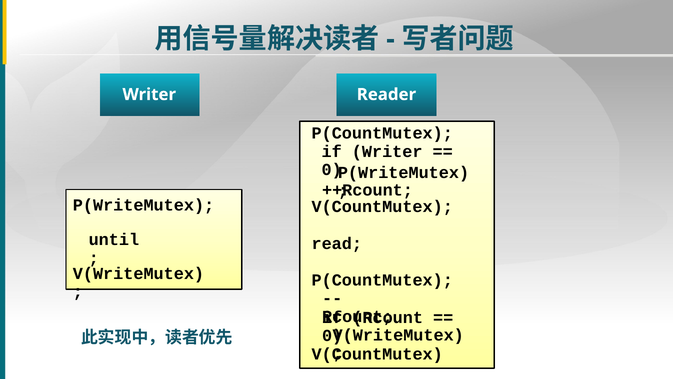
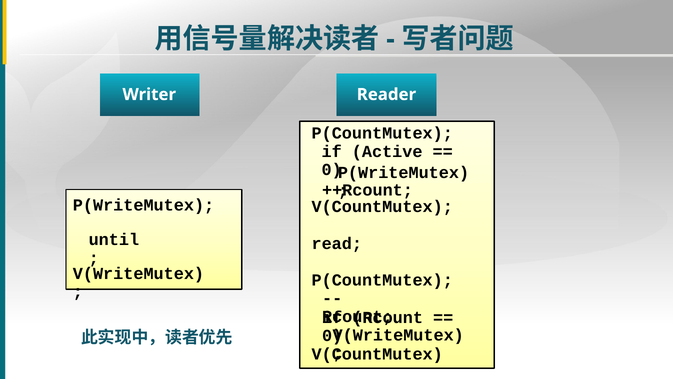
if Writer: Writer -> Active (387, 151)
